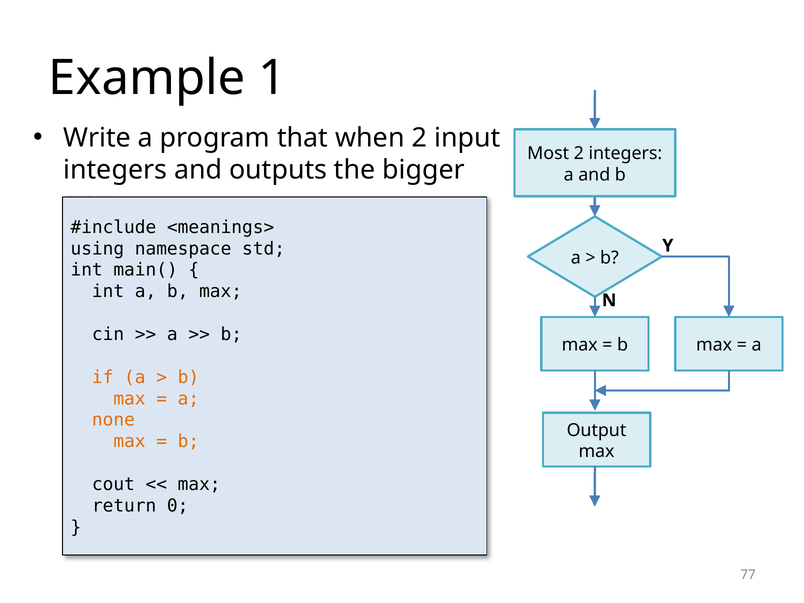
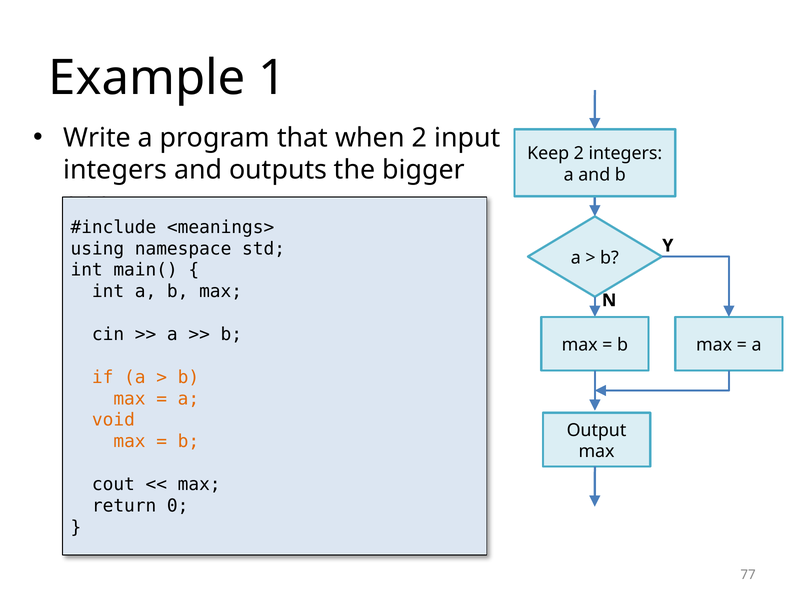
Most: Most -> Keep (548, 153)
none: none -> void (113, 420)
